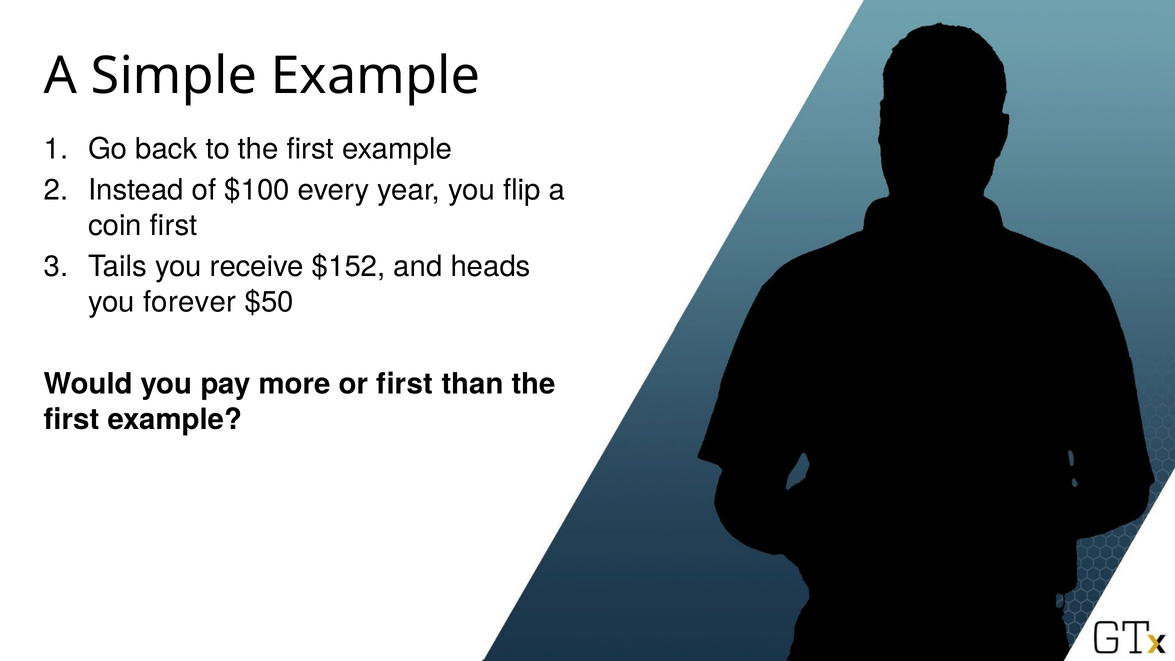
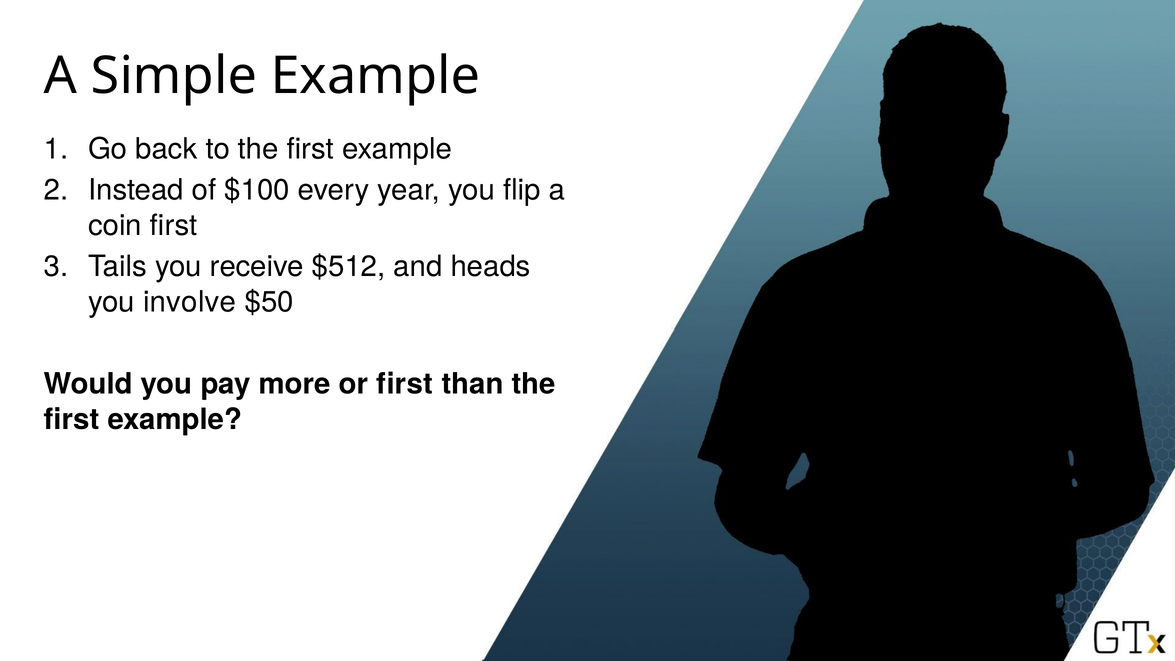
$152: $152 -> $512 (349, 267)
forever: forever -> involve (190, 302)
